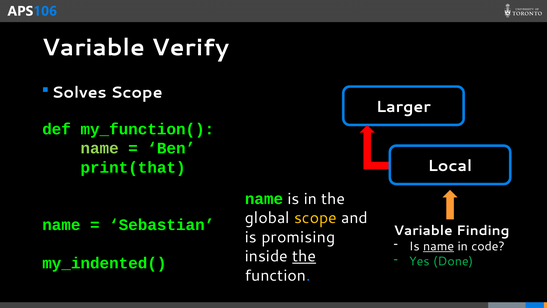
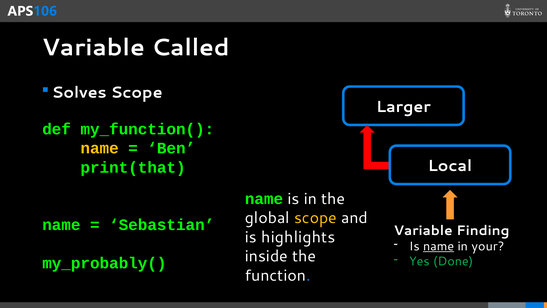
Verify: Verify -> Called (191, 47)
name colour: light green -> yellow (100, 148)
promising: promising -> highlights (298, 237)
code: code -> your (488, 246)
the underline: present -> none (304, 256)
my_indented(: my_indented( -> my_probably( (104, 263)
